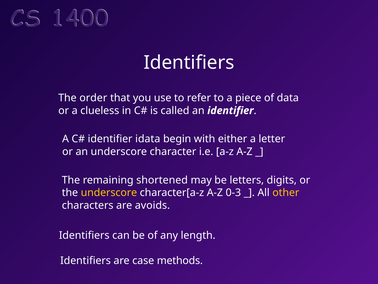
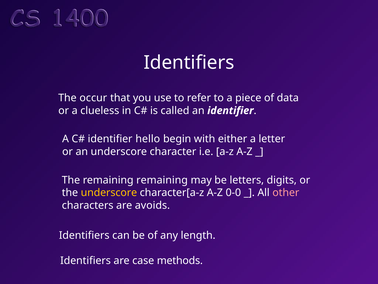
order: order -> occur (93, 98)
idata: idata -> hello (148, 139)
remaining shortened: shortened -> remaining (162, 180)
0-3: 0-3 -> 0-0 (233, 192)
other colour: yellow -> pink (286, 192)
